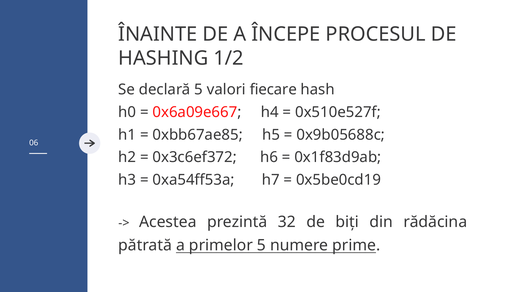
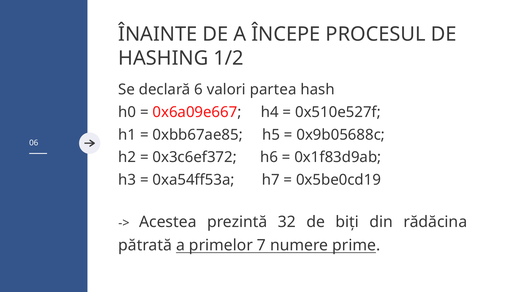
declară 5: 5 -> 6 (199, 90)
fiecare: fiecare -> partea (273, 90)
primelor 5: 5 -> 7 (261, 245)
